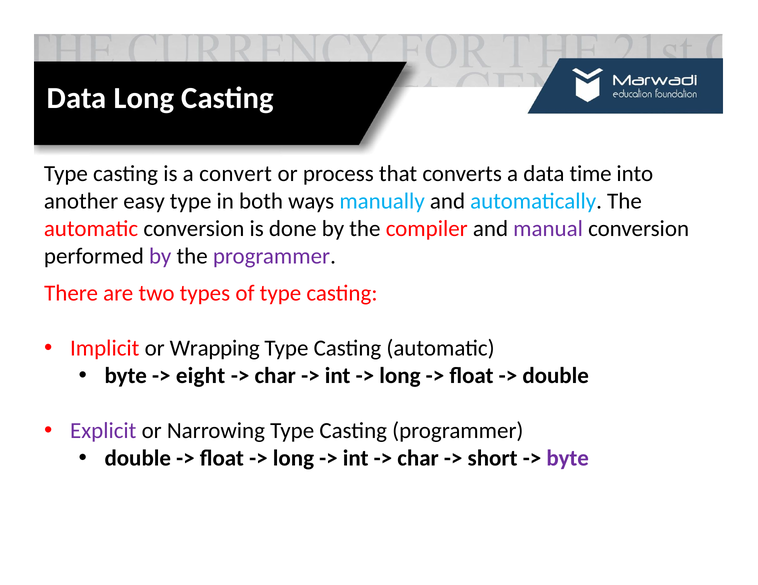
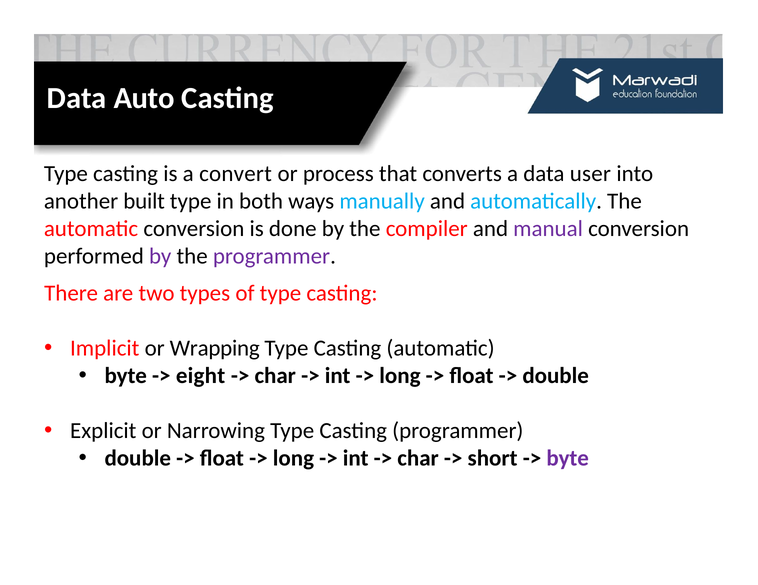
Data Long: Long -> Auto (144, 98)
time: time -> user (590, 174)
easy: easy -> built (144, 201)
Explicit colour: purple -> black (103, 431)
